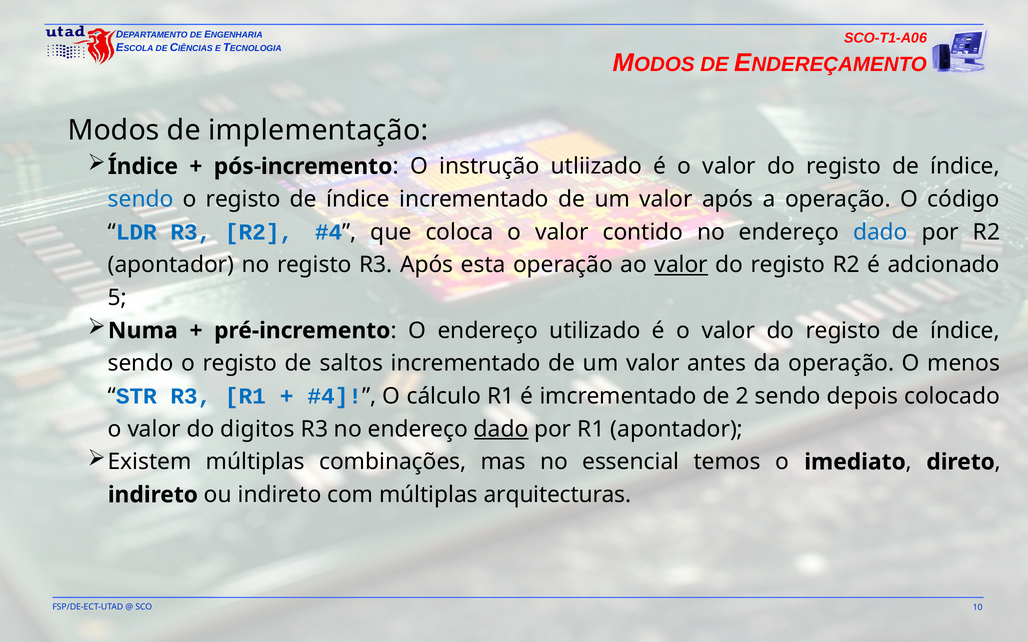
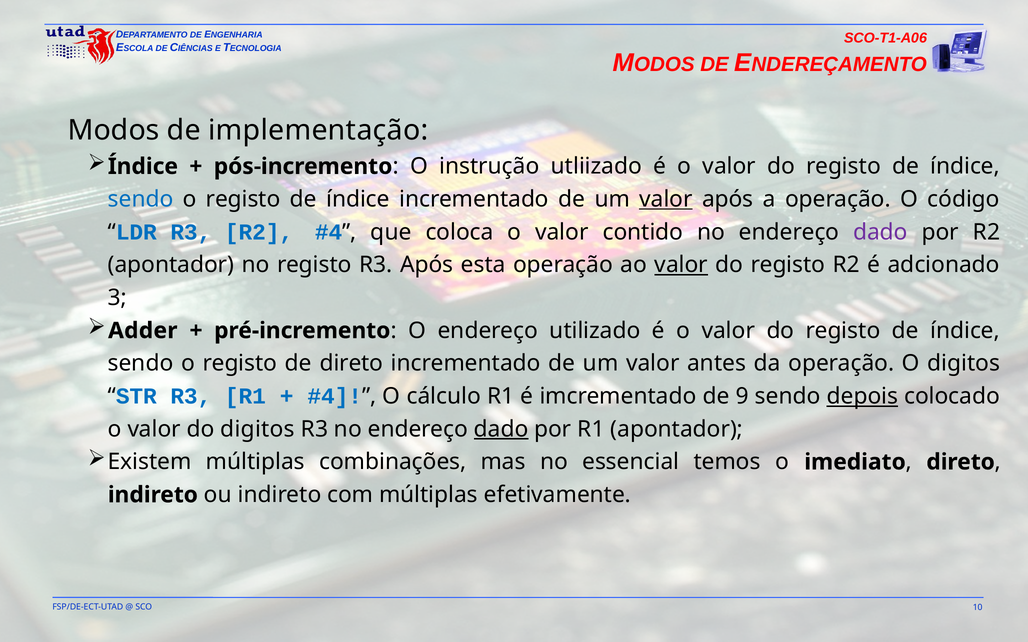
valor underline: none -> present (666, 199)
dado colour: blue -> purple (881, 232)
5: 5 -> 3 (117, 298)
Numa: Numa -> Adder (143, 331)
de saltos: saltos -> direto (351, 364)
O menos: menos -> digitos (964, 364)
2: 2 -> 9 (742, 397)
depois underline: none -> present (862, 397)
arquitecturas: arquitecturas -> efetivamente (557, 495)
